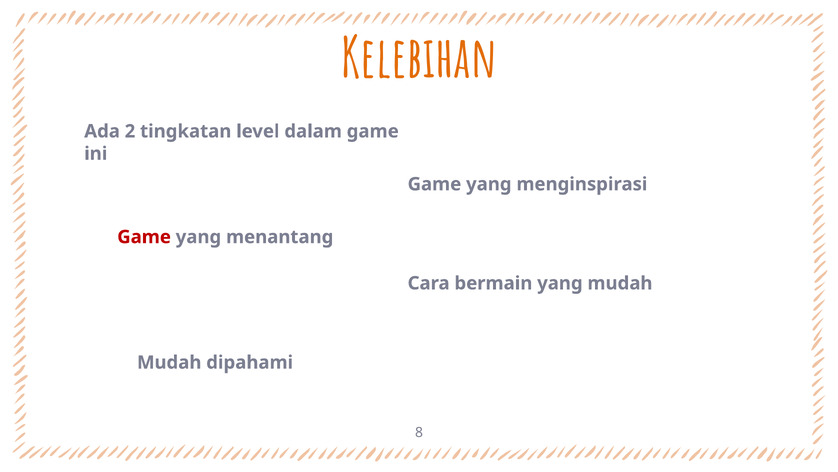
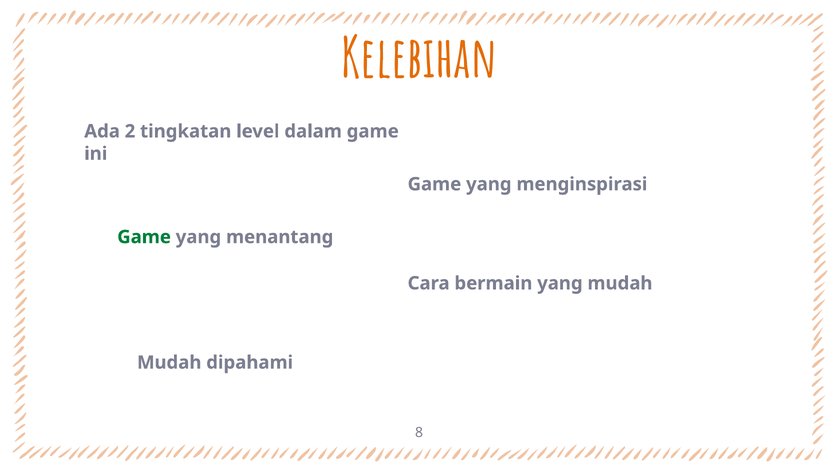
Game colour: red -> green (144, 237)
